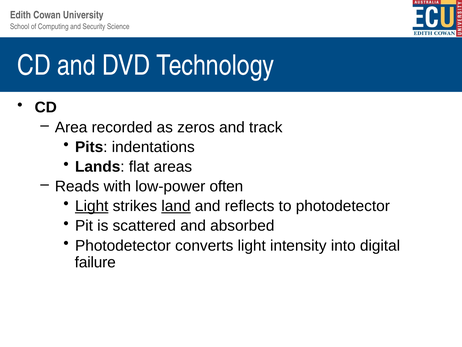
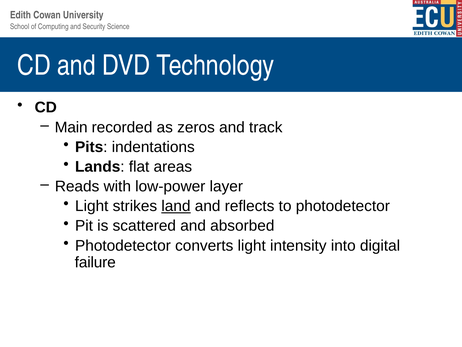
Area: Area -> Main (71, 127)
often: often -> layer (226, 186)
Light underline: present -> none (92, 206)
